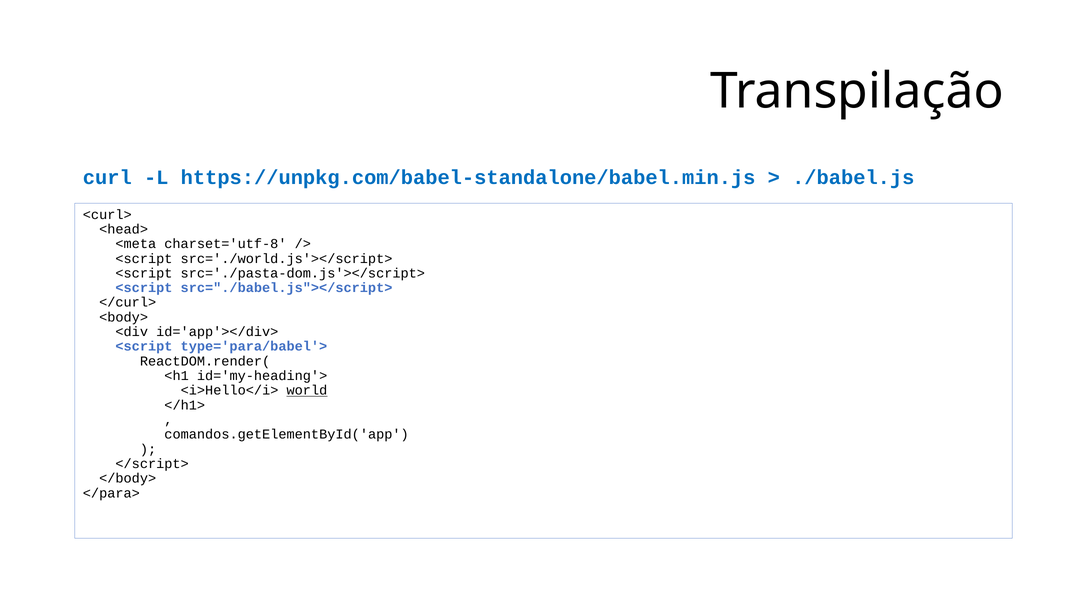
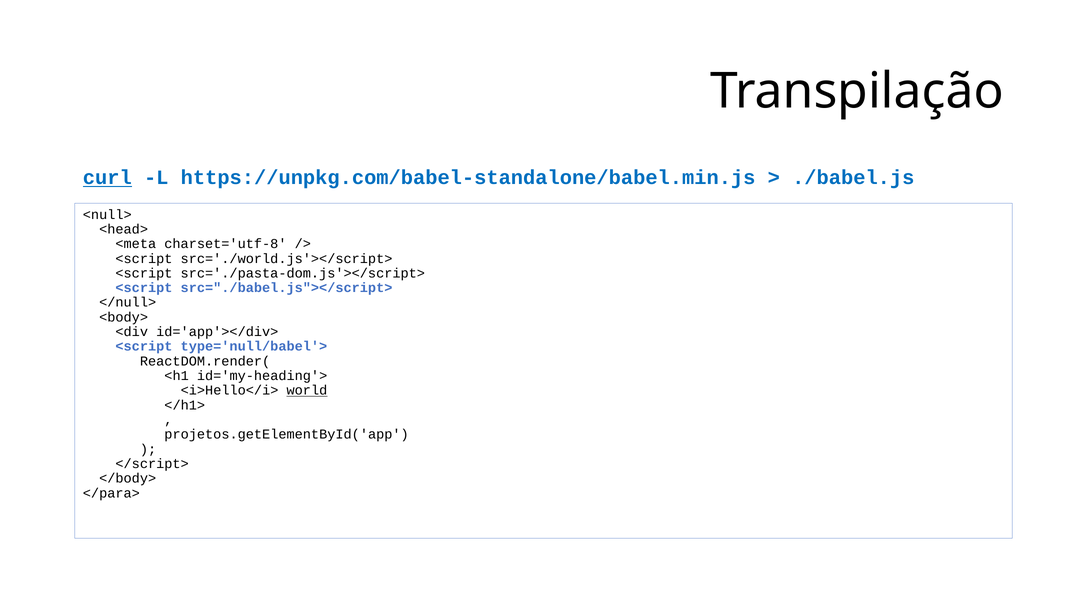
curl underline: none -> present (107, 178)
<curl>: <curl> -> <null> (107, 215)
</curl>: </curl> -> </null> (128, 303)
type='para/babel'>: type='para/babel'> -> type='null/babel'> (254, 347)
comandos.getElementById('app: comandos.getElementById('app -> projetos.getElementById('app (287, 435)
